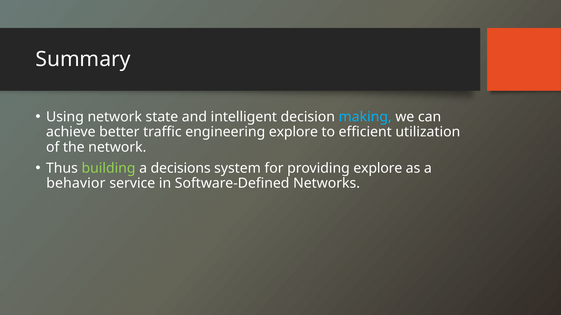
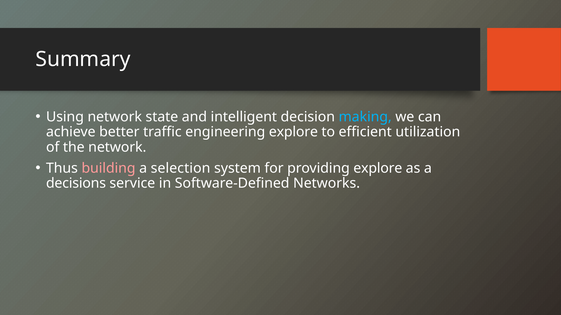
building colour: light green -> pink (109, 168)
decisions: decisions -> selection (181, 168)
behavior: behavior -> decisions (76, 184)
